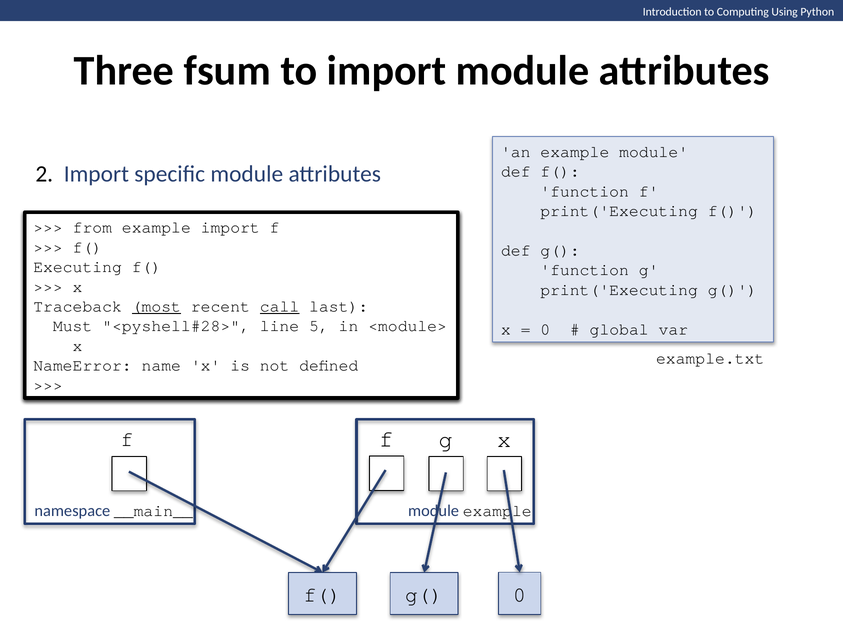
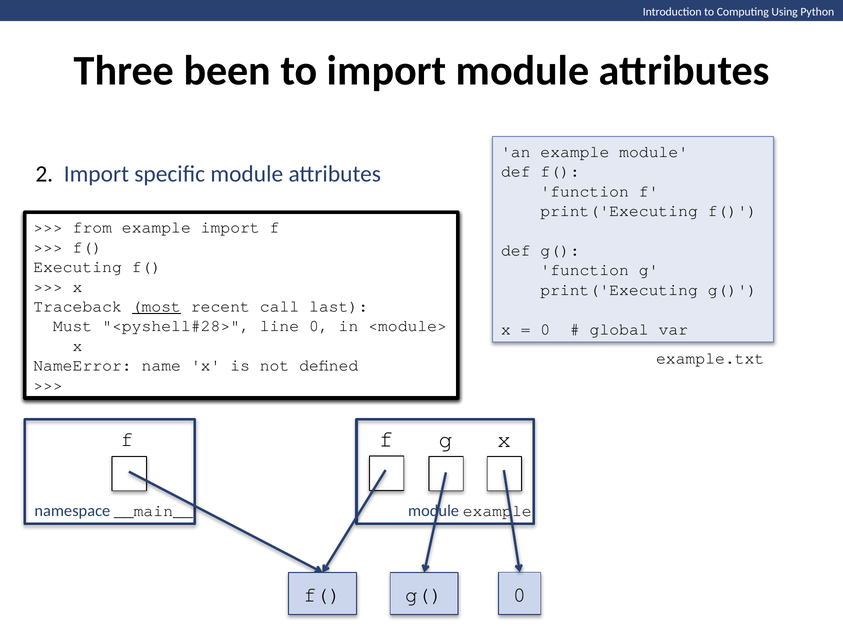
fsum: fsum -> been (227, 71)
call underline: present -> none (280, 306)
line 5: 5 -> 0 (319, 326)
